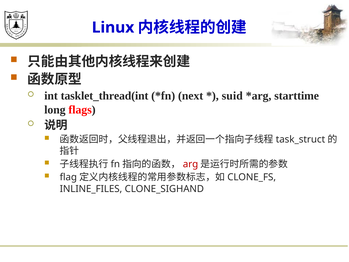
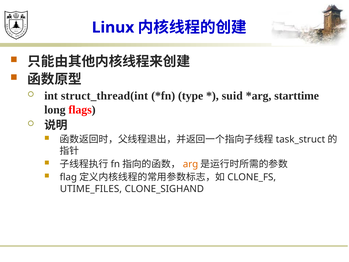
tasklet_thread(int: tasklet_thread(int -> struct_thread(int (104, 96)
next: next -> type (191, 96)
arg colour: red -> orange (191, 164)
INLINE_FILES: INLINE_FILES -> UTIME_FILES (91, 189)
